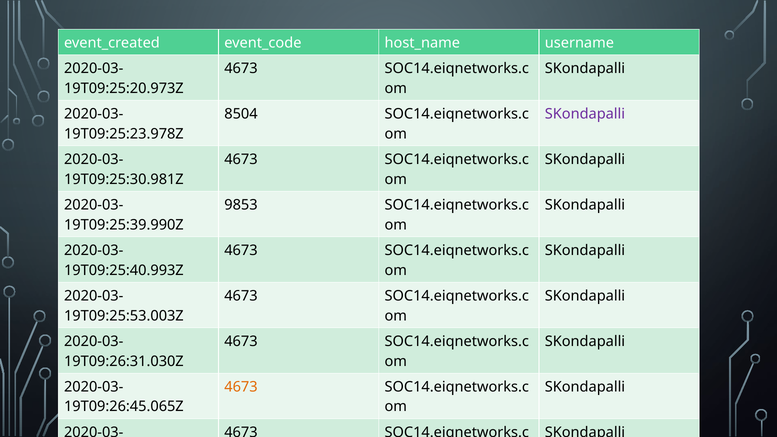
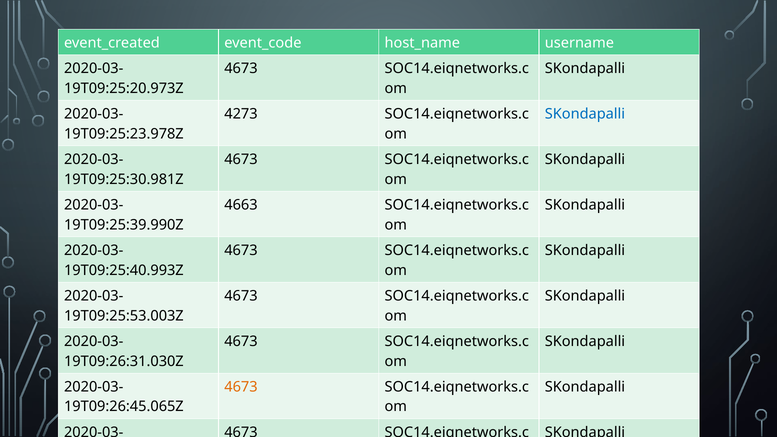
8504: 8504 -> 4273 (241, 114)
SKondapalli colour: purple -> blue (585, 114)
9853: 9853 -> 4663 (241, 205)
